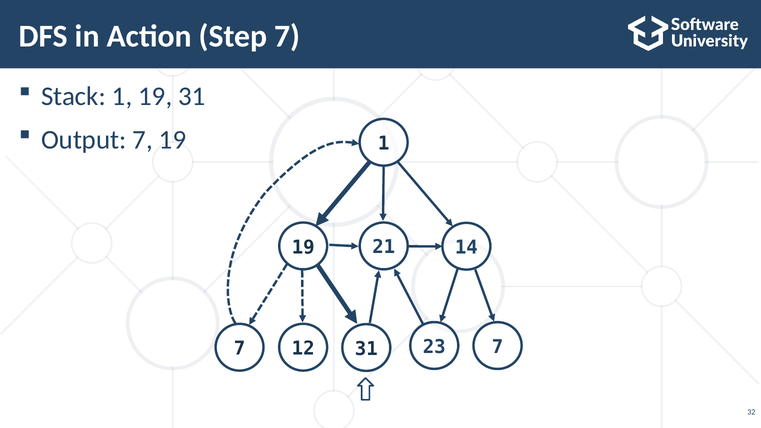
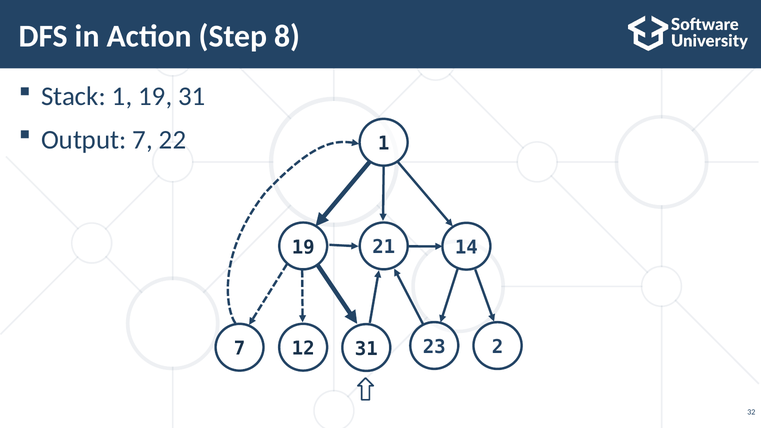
Step 7: 7 -> 8 (287, 36)
7 19: 19 -> 22 (173, 140)
23 7: 7 -> 2 (498, 347)
